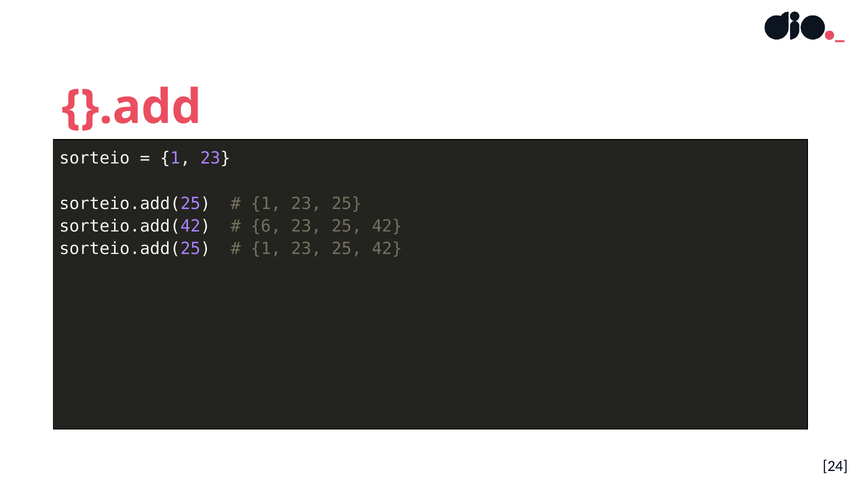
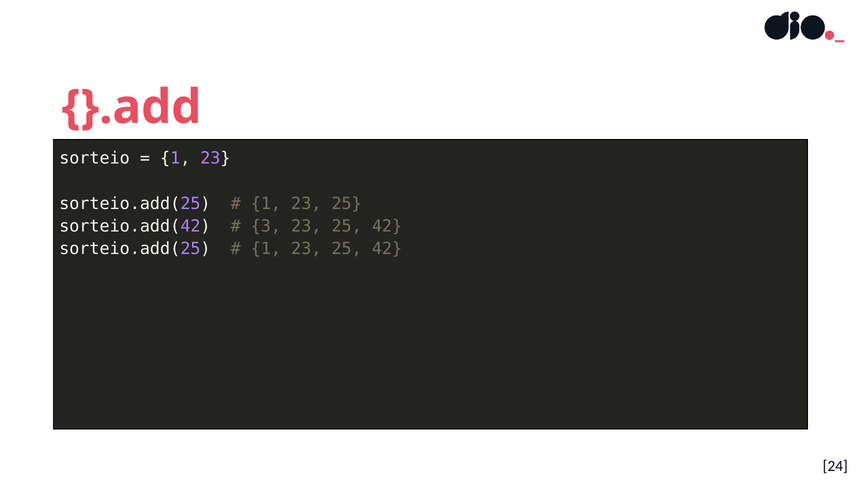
6: 6 -> 3 (266, 226)
